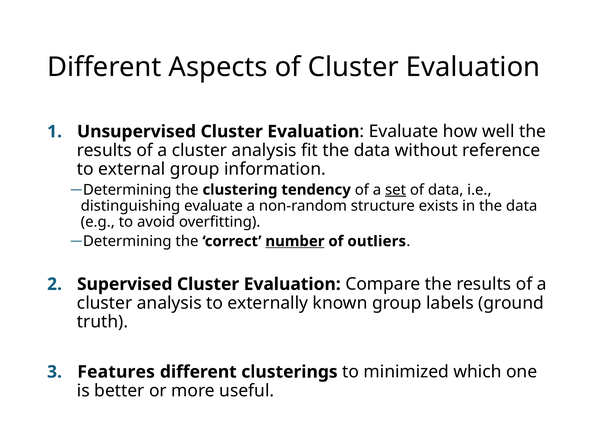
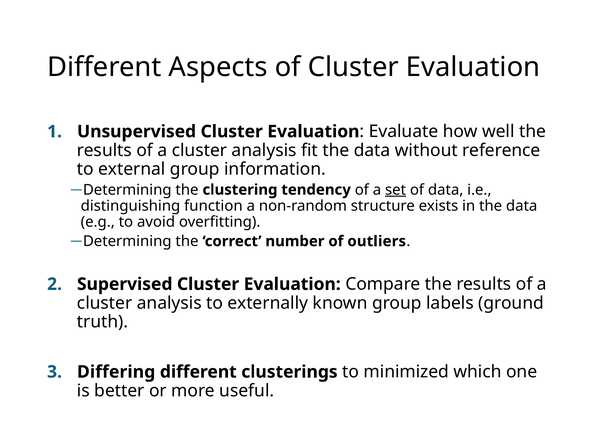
distinguishing evaluate: evaluate -> function (213, 206)
number underline: present -> none (295, 242)
Features: Features -> Differing (116, 372)
